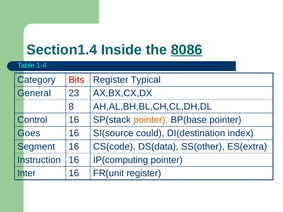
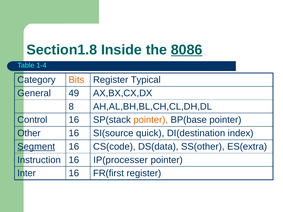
Section1.4: Section1.4 -> Section1.8 (62, 50)
Bits colour: red -> orange (76, 80)
23: 23 -> 49 (74, 93)
Goes: Goes -> Other (29, 133)
could: could -> quick (150, 133)
Segment underline: none -> present (36, 147)
IP(computing: IP(computing -> IP(processer (121, 160)
FR(unit: FR(unit -> FR(first (109, 173)
